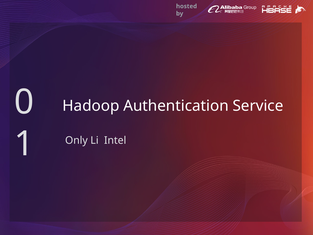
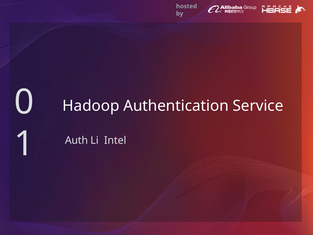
Only: Only -> Auth (76, 140)
